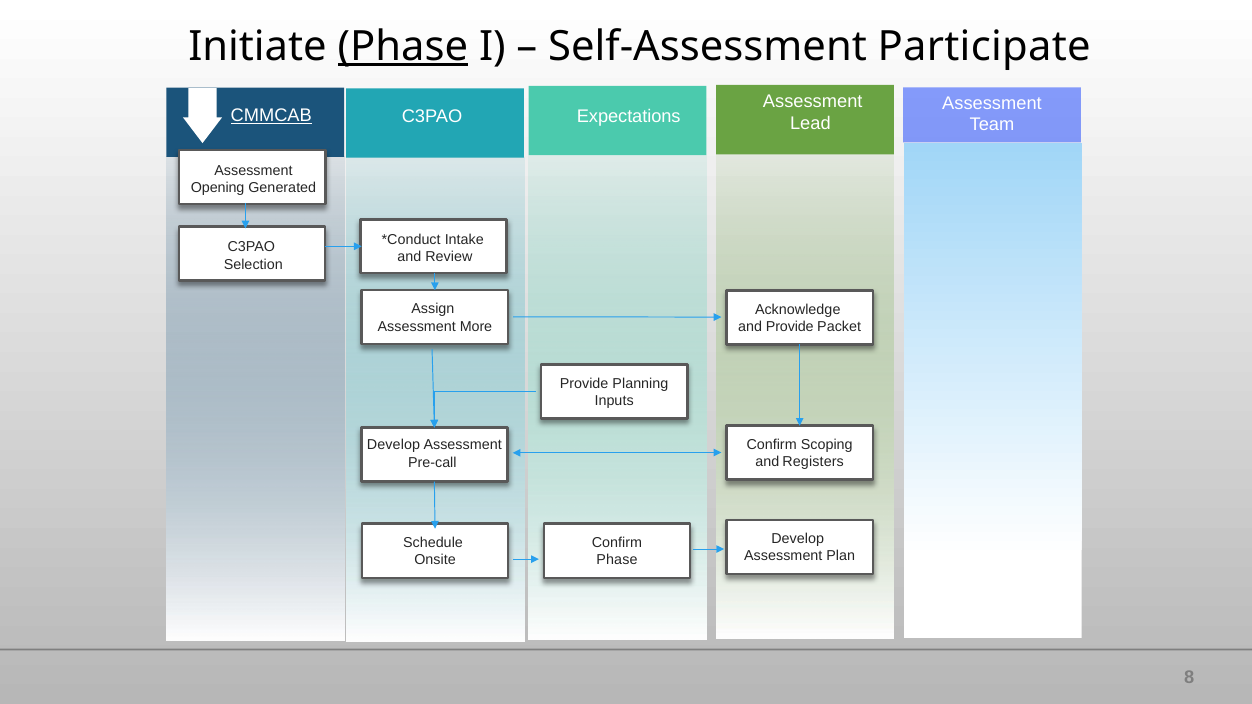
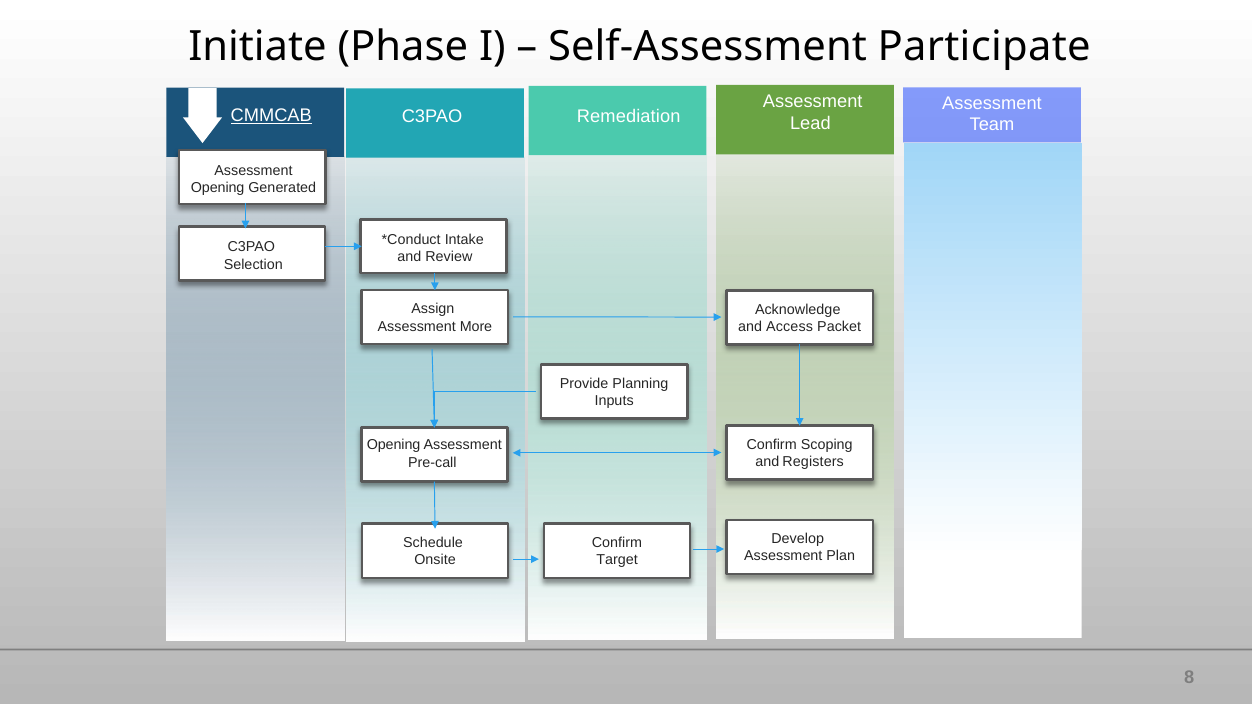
Phase underline: present -> none (403, 47)
Expectations: Expectations -> Remediation (629, 116)
and Provide: Provide -> Access (790, 327)
Develop: Develop -> Opening (394, 445)
Phase: Phase -> Target (617, 560)
